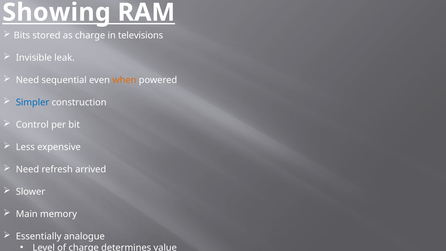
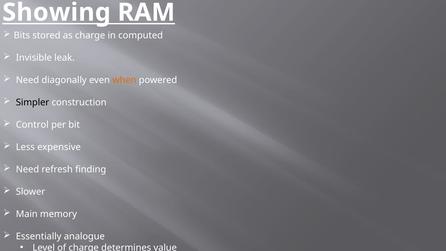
televisions: televisions -> computed (141, 36)
sequential: sequential -> diagonally (64, 80)
Simpler colour: blue -> black (33, 102)
arrived: arrived -> finding (91, 169)
